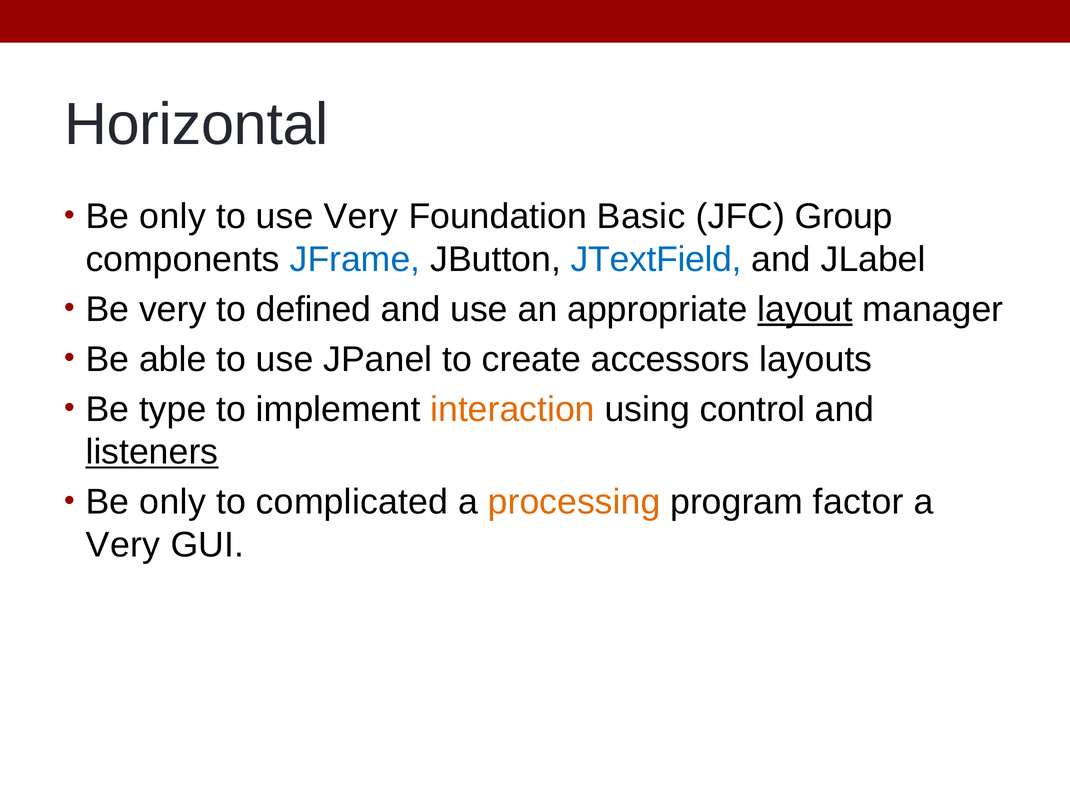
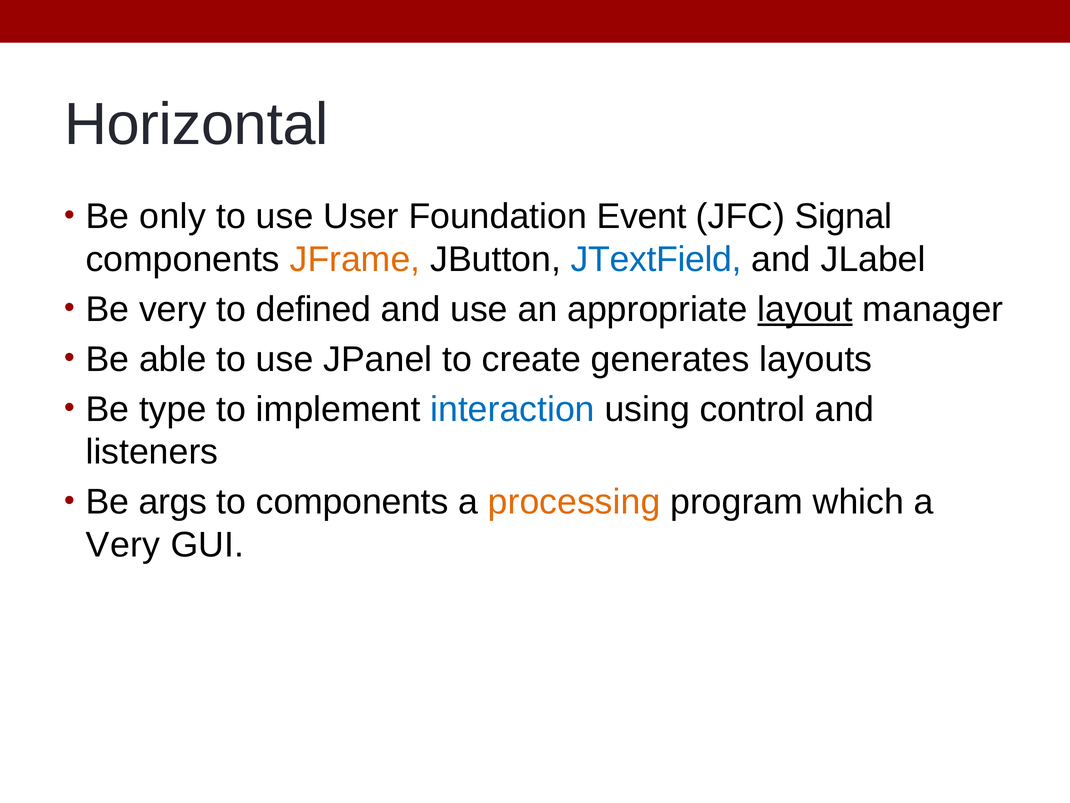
use Very: Very -> User (361, 217)
Basic: Basic -> Event (642, 217)
Group: Group -> Signal (844, 217)
JFrame colour: blue -> orange (355, 259)
accessors: accessors -> generates (670, 359)
interaction colour: orange -> blue (513, 409)
listeners underline: present -> none (152, 452)
only: only -> args (173, 502)
to complicated: complicated -> components (352, 502)
factor: factor -> which (858, 502)
